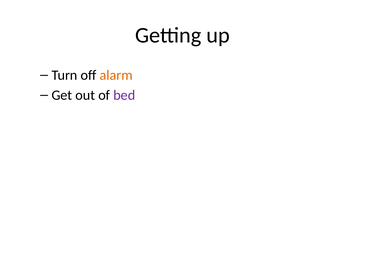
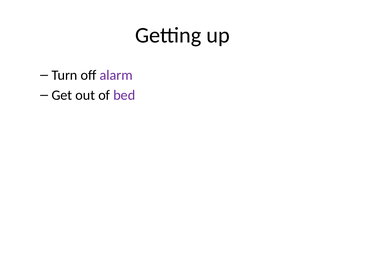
alarm colour: orange -> purple (116, 75)
